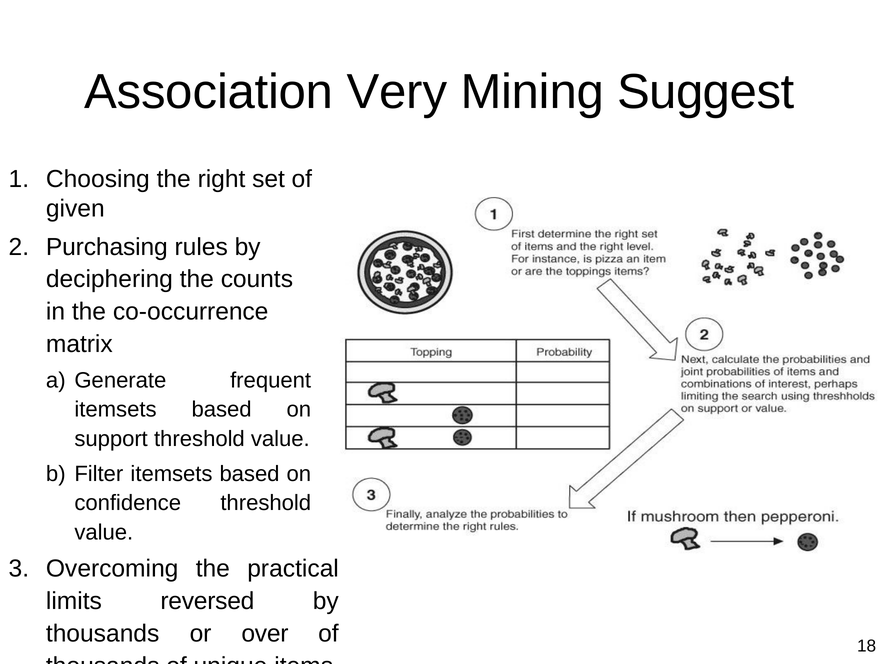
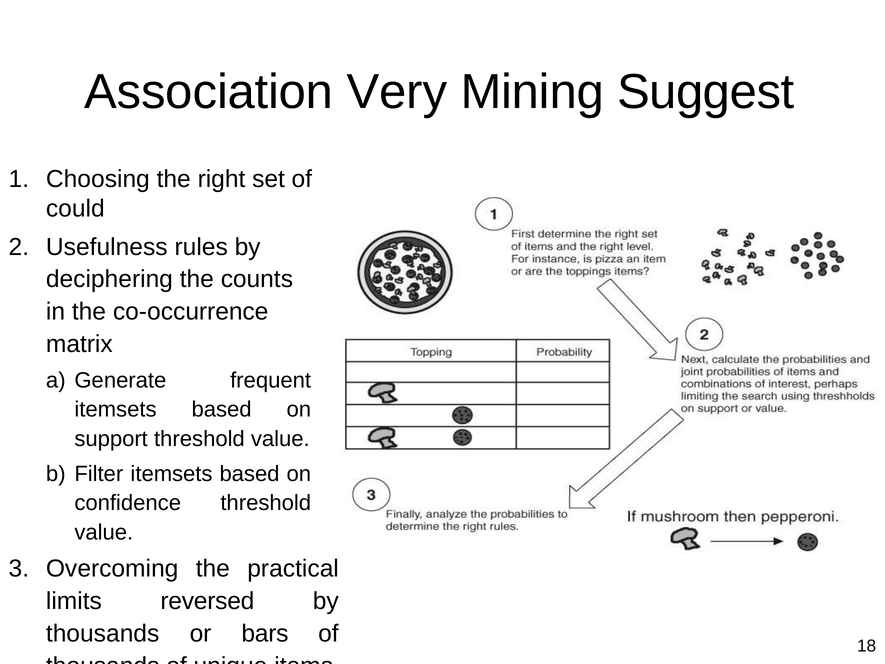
given: given -> could (75, 208)
Purchasing: Purchasing -> Usefulness (107, 247)
over: over -> bars (265, 634)
